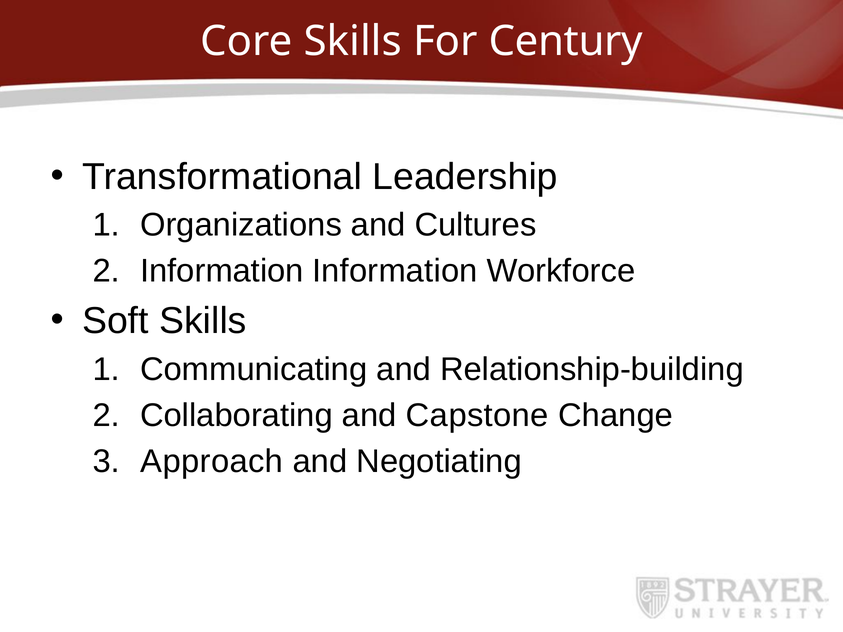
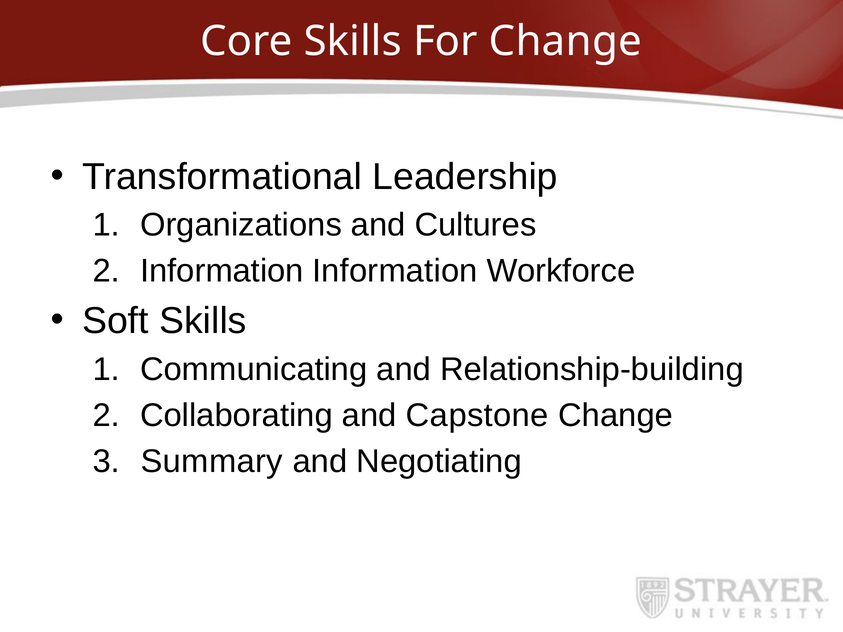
For Century: Century -> Change (565, 42)
Approach: Approach -> Summary (212, 461)
